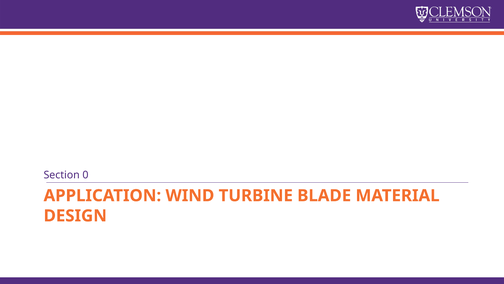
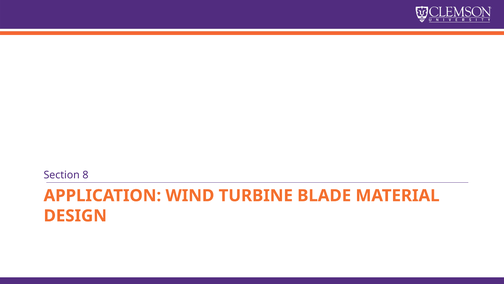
0: 0 -> 8 (85, 175)
